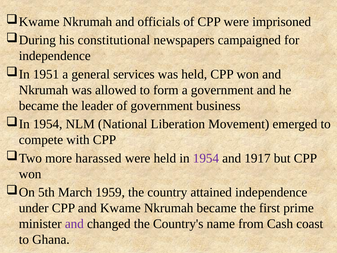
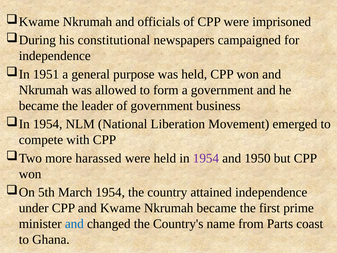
services: services -> purpose (134, 74)
1917: 1917 -> 1950 (257, 158)
March 1959: 1959 -> 1954 (110, 192)
and colour: purple -> blue (74, 224)
Cash: Cash -> Parts (280, 224)
